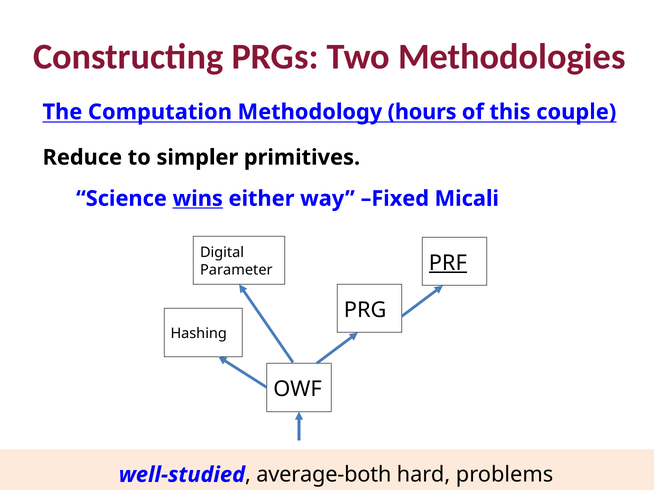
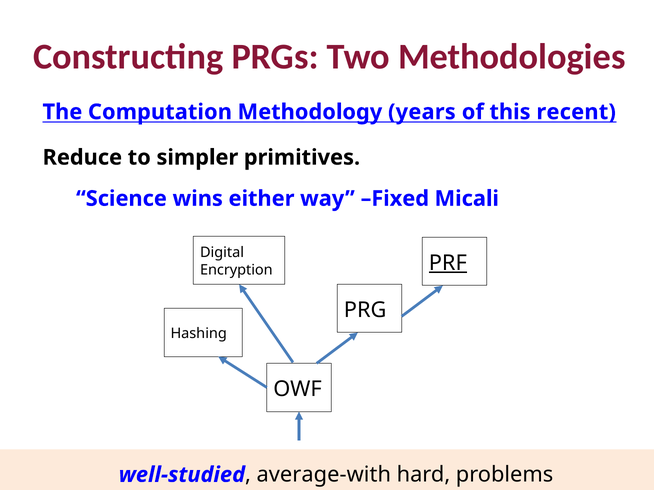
hours: hours -> years (422, 112)
couple: couple -> recent (576, 112)
wins underline: present -> none (198, 199)
Parameter: Parameter -> Encryption (236, 270)
average-both: average-both -> average-with (324, 475)
